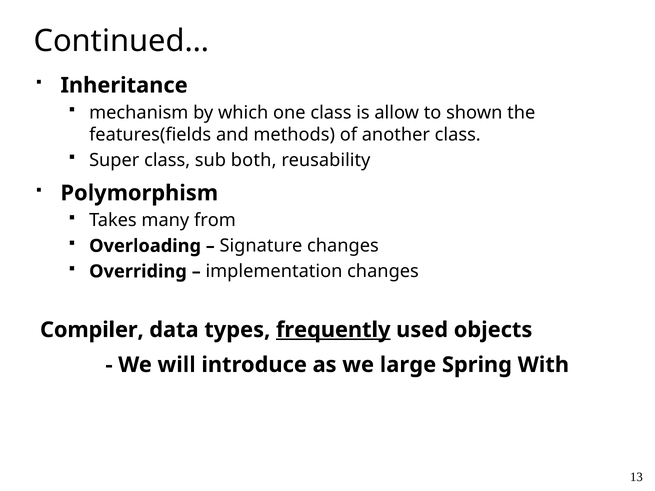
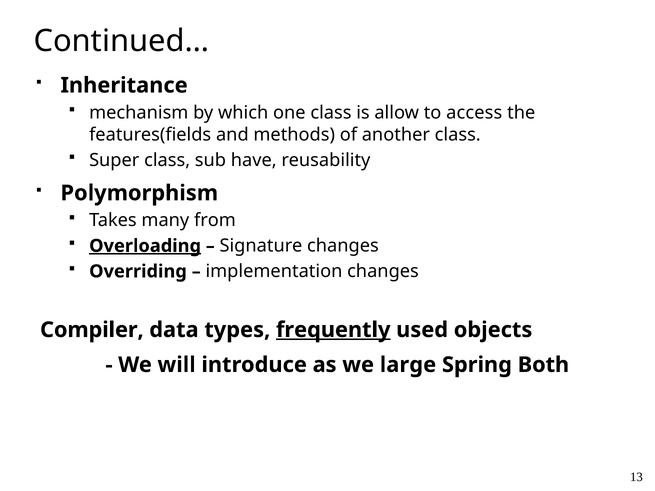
shown: shown -> access (474, 113)
both: both -> have (254, 160)
Overloading underline: none -> present (145, 246)
With: With -> Both (543, 365)
